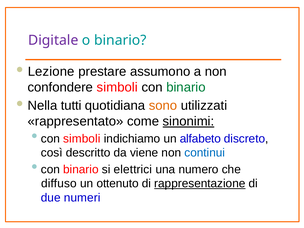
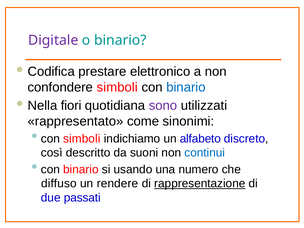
Lezione: Lezione -> Codifica (51, 72)
assumono: assumono -> elettronico (160, 72)
binario colour: green -> blue (186, 87)
tutti: tutti -> fiori (71, 106)
sono colour: orange -> purple (163, 106)
sinonimi underline: present -> none (188, 121)
viene: viene -> suoni (144, 153)
elettrici: elettrici -> usando (133, 169)
ottenuto: ottenuto -> rendere (118, 184)
numeri: numeri -> passati (82, 198)
